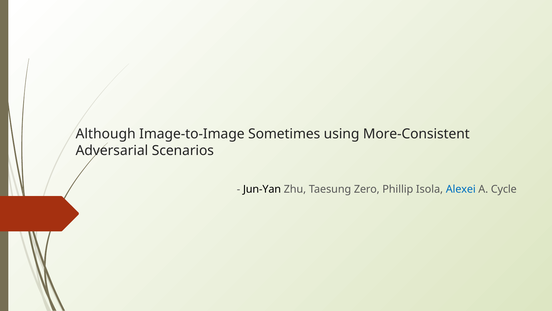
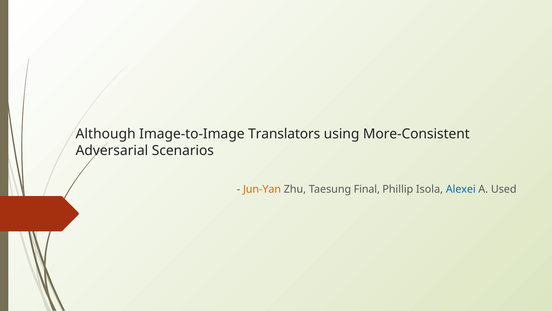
Sometimes: Sometimes -> Translators (284, 134)
Jun-Yan colour: black -> orange (262, 189)
Zero: Zero -> Final (367, 189)
Cycle: Cycle -> Used (504, 189)
